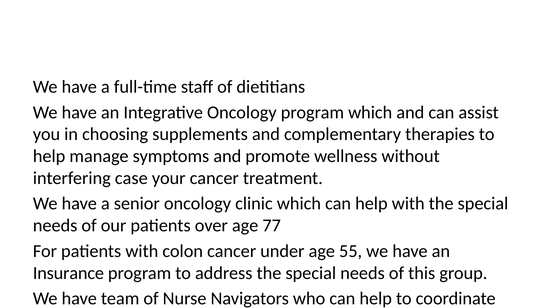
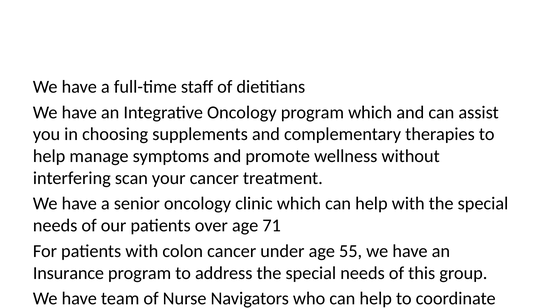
case: case -> scan (131, 178)
77: 77 -> 71 (272, 226)
